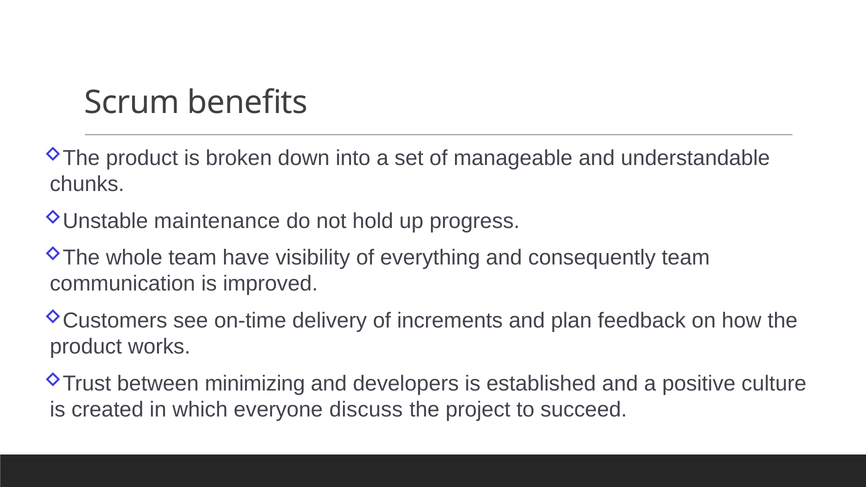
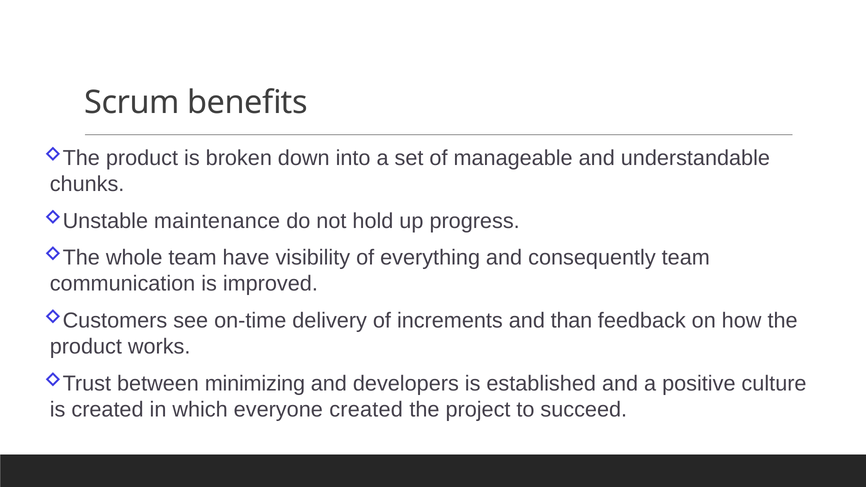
plan: plan -> than (571, 321)
everyone discuss: discuss -> created (366, 410)
